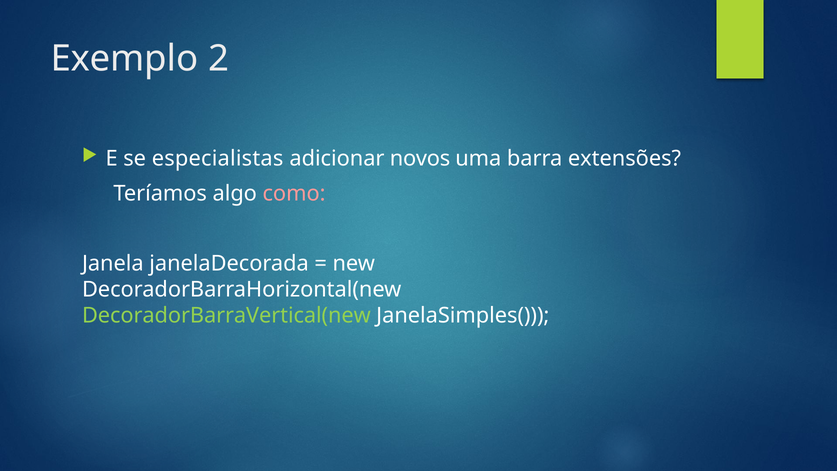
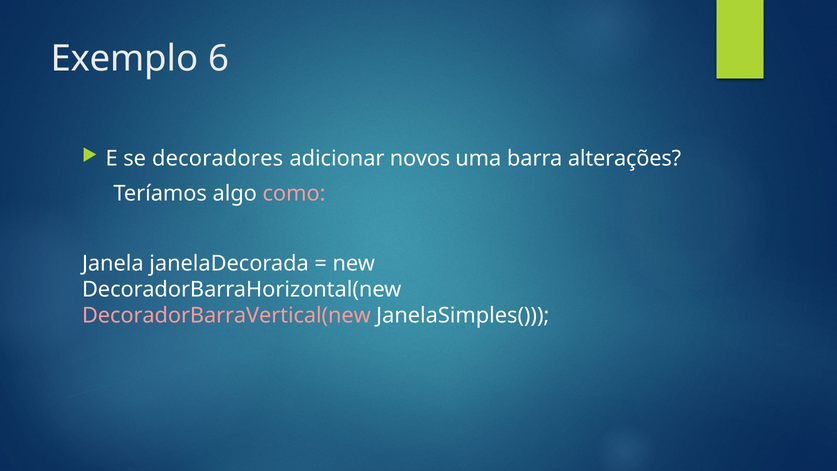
2: 2 -> 6 (219, 59)
especialistas: especialistas -> decoradores (218, 159)
extensões: extensões -> alterações (625, 159)
DecoradorBarraVertical(new colour: light green -> pink (226, 315)
